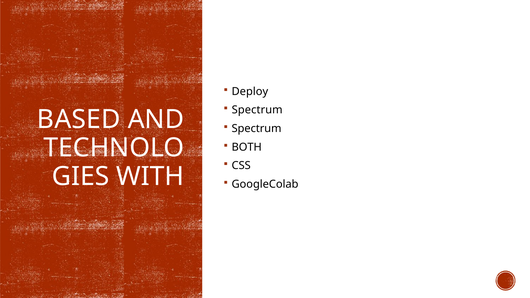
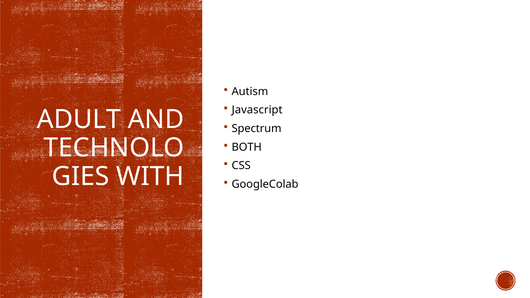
Deploy: Deploy -> Autism (250, 91)
Spectrum: Spectrum -> Javascript (257, 110)
BASED: BASED -> ADULT (79, 119)
